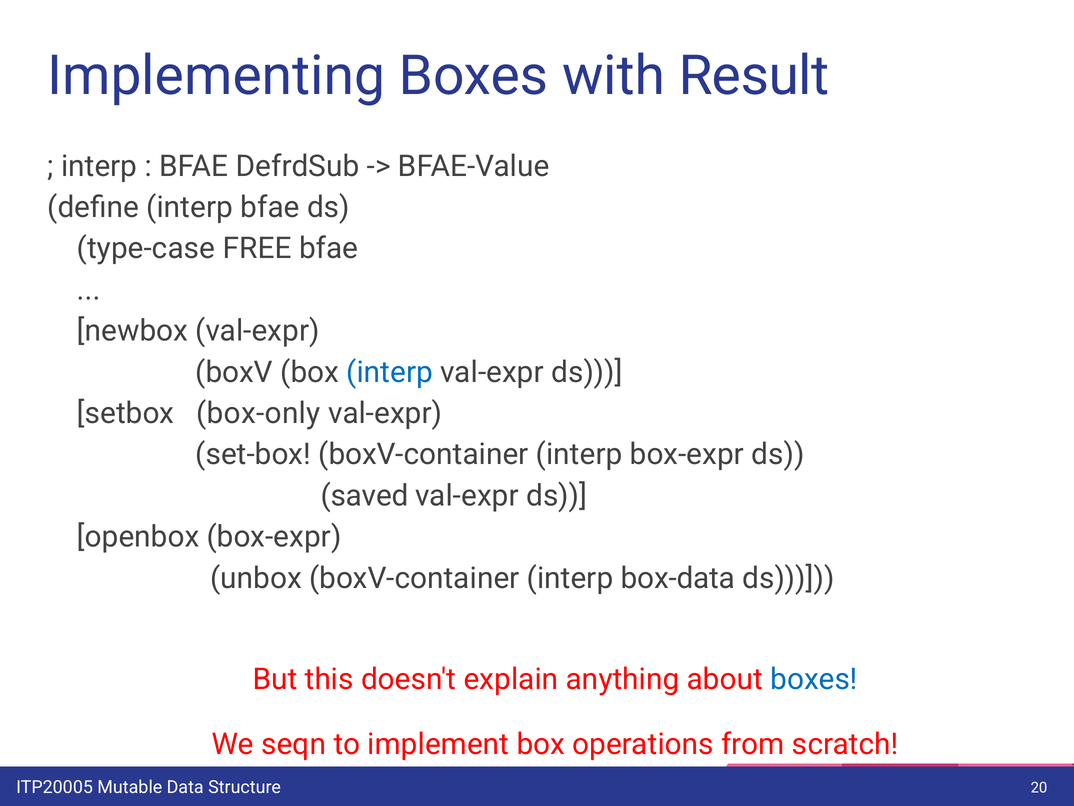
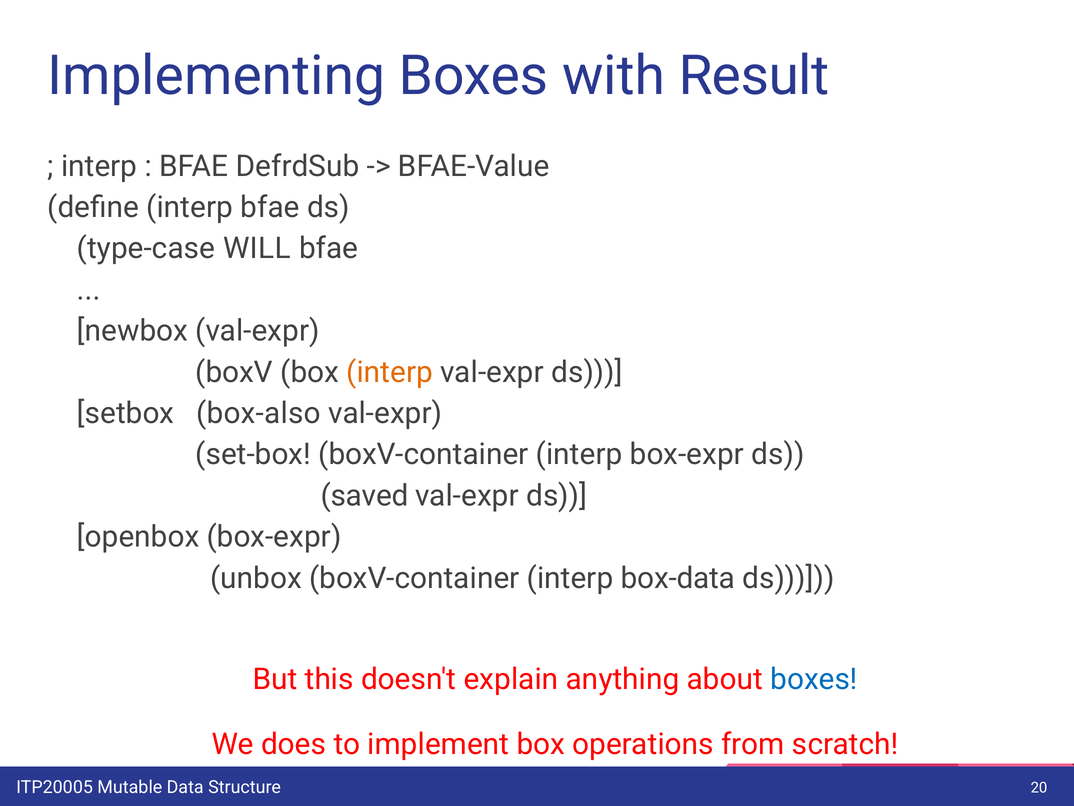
FREE: FREE -> WILL (257, 248)
interp colour: blue -> orange (390, 372)
box-only: box-only -> box-also (258, 413)
seqn: seqn -> does (294, 744)
